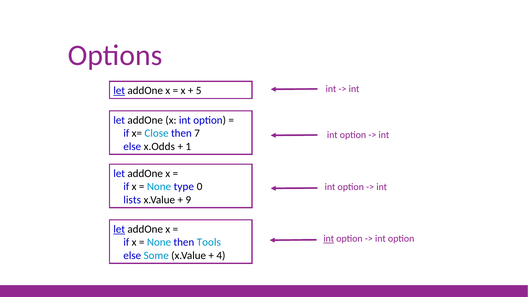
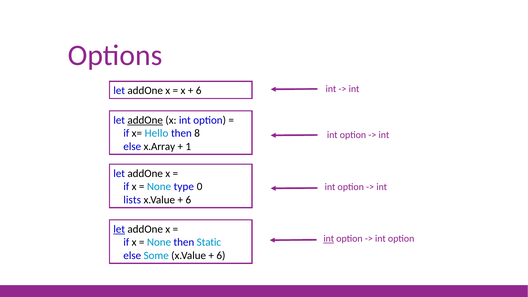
let underline: present -> none (119, 91)
5: 5 -> 6 (199, 91)
addOne underline: none -> present (145, 120)
Close: Close -> Hello (157, 133)
7: 7 -> 8 (197, 133)
x.Odds: x.Odds -> x.Array (159, 147)
9: 9 -> 6 (188, 200)
Tools: Tools -> Static (209, 242)
4: 4 -> 6 (221, 256)
